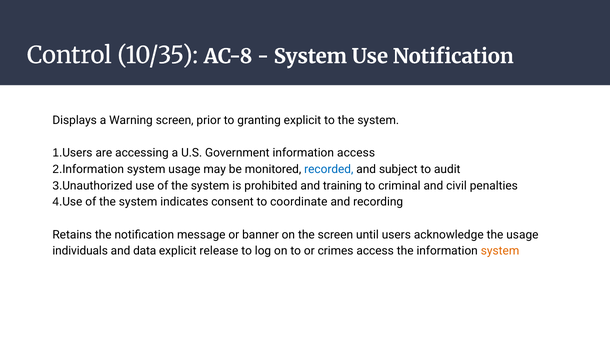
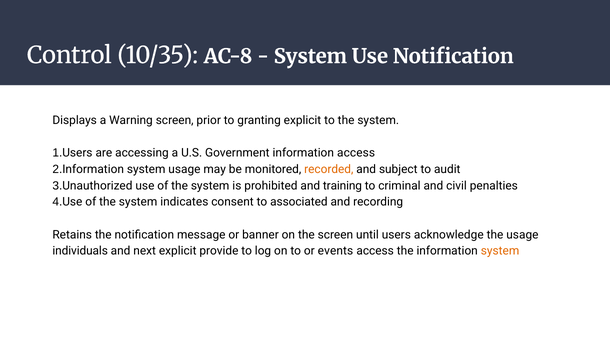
recorded colour: blue -> orange (329, 169)
coordinate: coordinate -> associated (299, 202)
data: data -> next (145, 251)
release: release -> provide (219, 251)
crimes: crimes -> events (335, 251)
